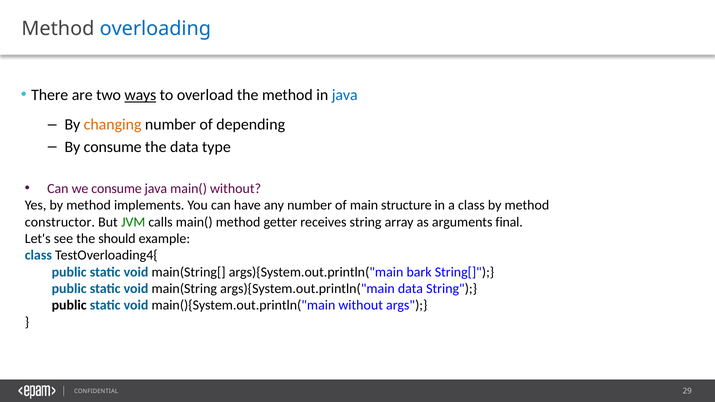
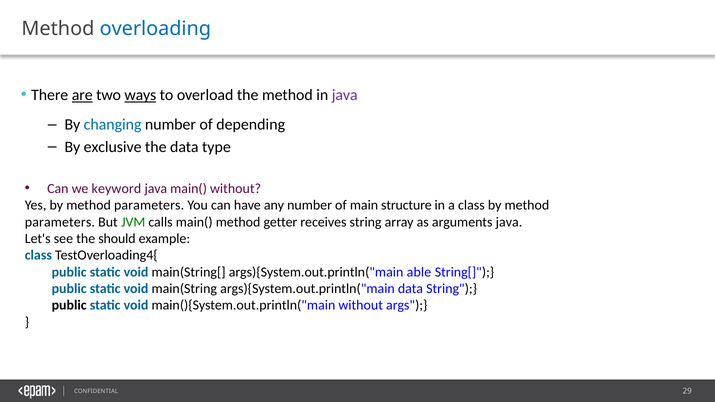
are underline: none -> present (82, 95)
java colour: blue -> purple (345, 95)
changing colour: orange -> blue (113, 125)
By consume: consume -> exclusive (113, 147)
we consume: consume -> keyword (116, 189)
Yes by method implements: implements -> parameters (149, 205)
constructor: constructor -> parameters (60, 222)
arguments final: final -> java (509, 222)
bark: bark -> able (419, 272)
